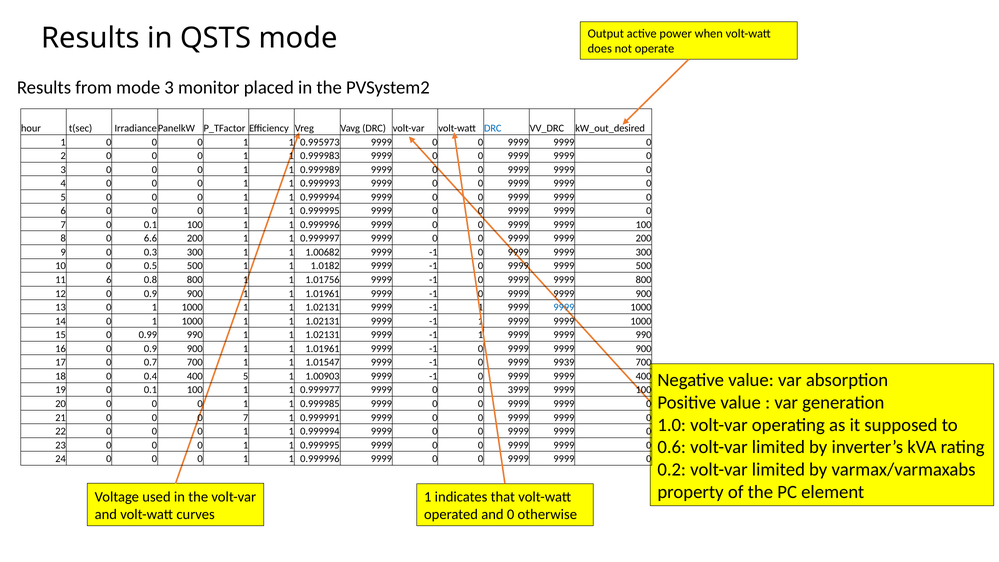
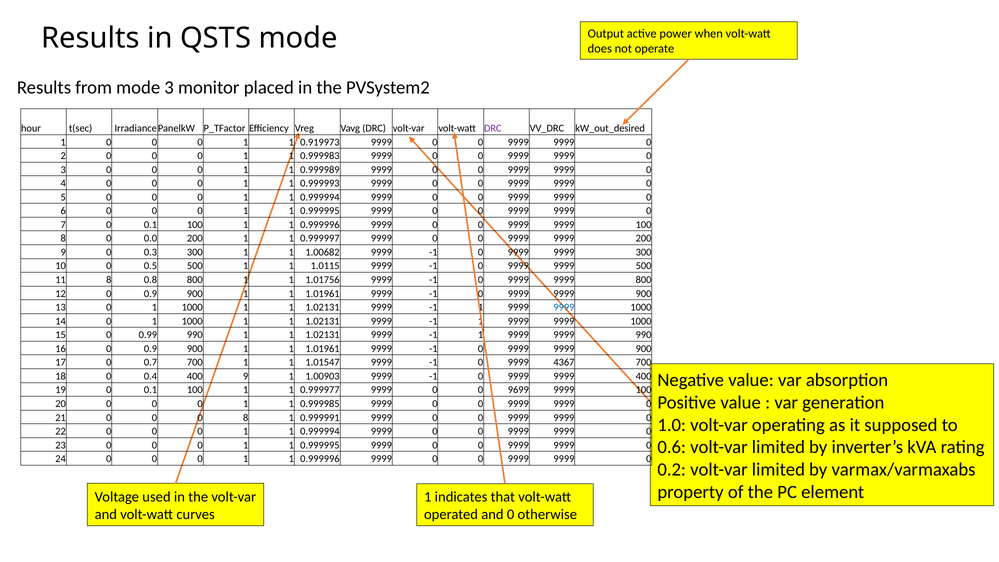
DRC colour: blue -> purple (493, 128)
0.995973: 0.995973 -> 0.919973 (320, 142)
6.6: 6.6 -> 0.0 (150, 238)
1.0182: 1.0182 -> 1.0115 (325, 266)
11 6: 6 -> 8 (109, 280)
9939: 9939 -> 4367 (564, 362)
400 5: 5 -> 9 (246, 376)
3999: 3999 -> 9699 (518, 390)
0 0 7: 7 -> 8 (246, 418)
